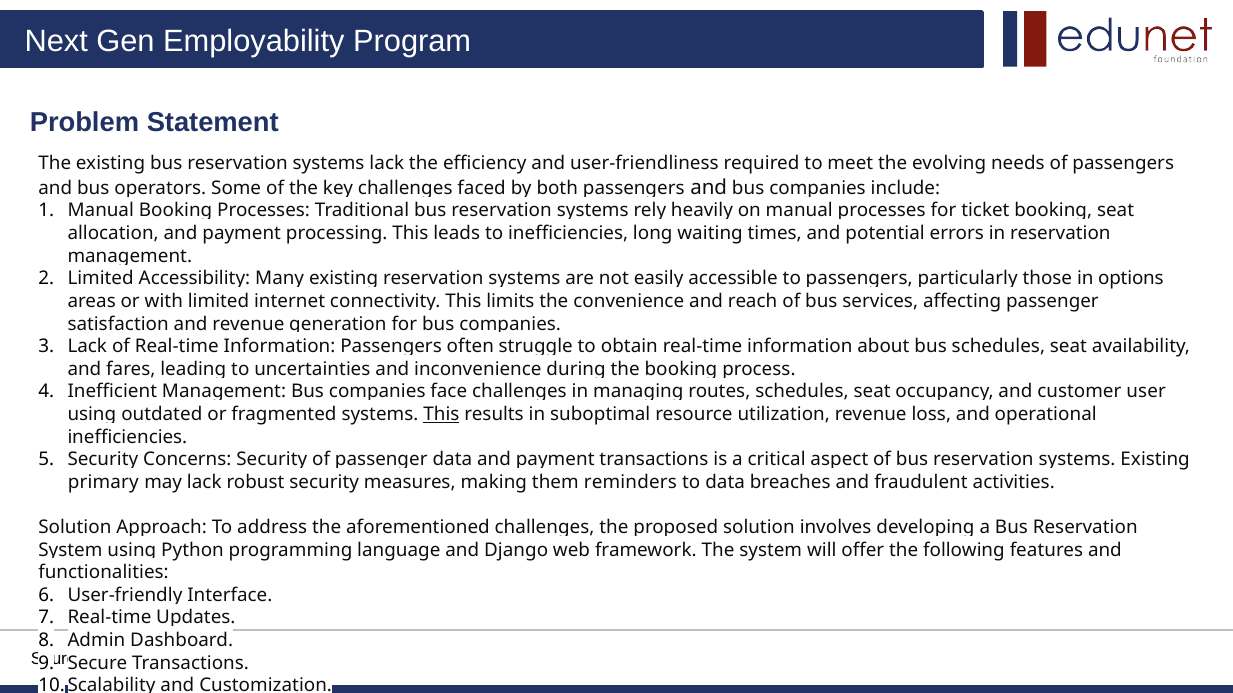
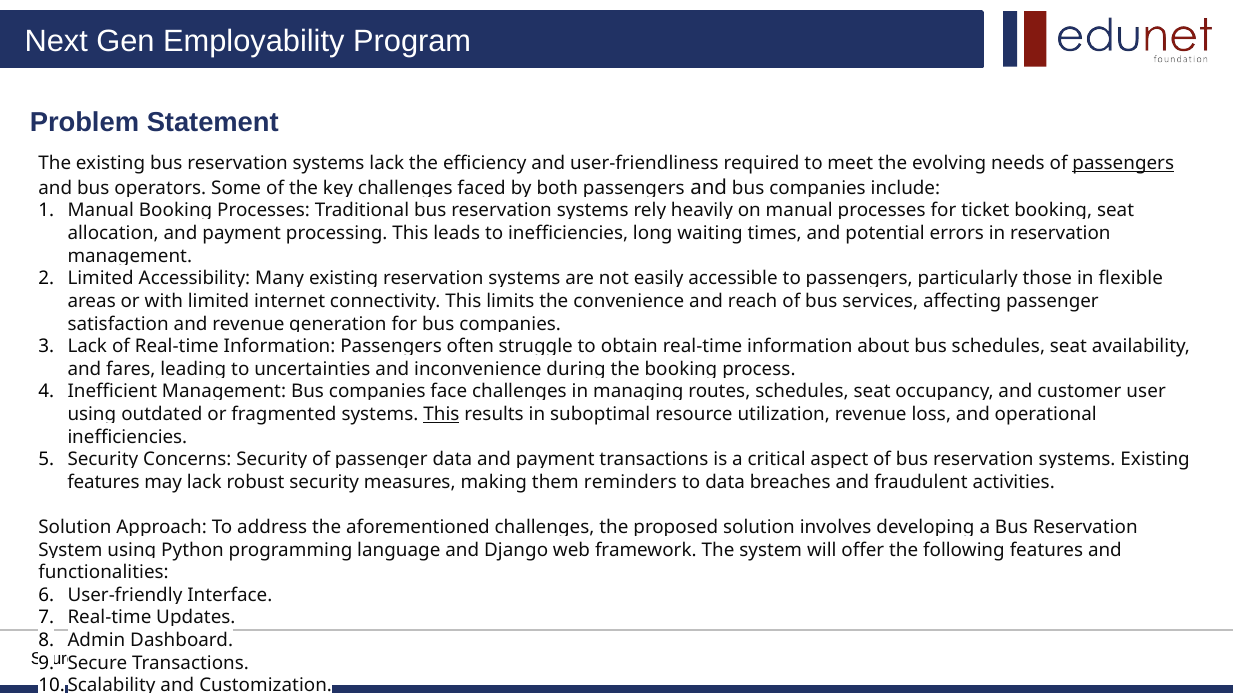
passengers underline: none -> present (1123, 164)
options: options -> flexible (1131, 279)
primary: primary -> features (104, 482)
